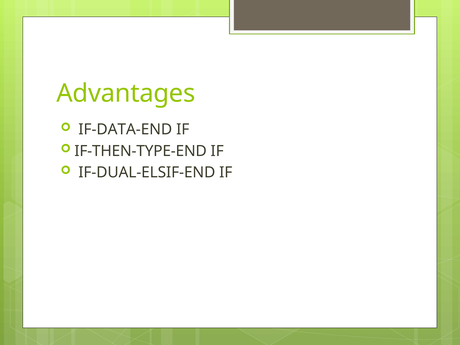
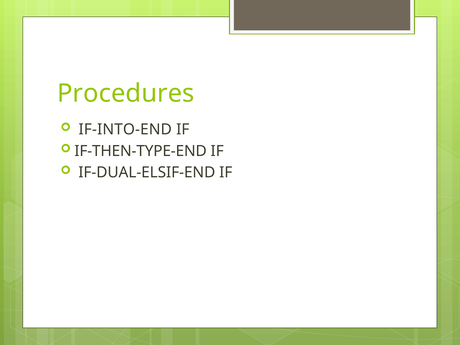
Advantages: Advantages -> Procedures (126, 93)
IF-DATA-END: IF-DATA-END -> IF-INTO-END (125, 129)
